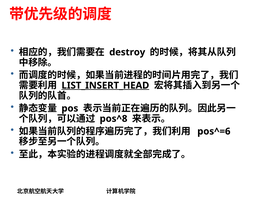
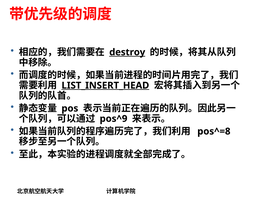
destroy underline: none -> present (127, 52)
pos^8: pos^8 -> pos^9 (114, 119)
pos^=6: pos^=6 -> pos^=8 (214, 131)
